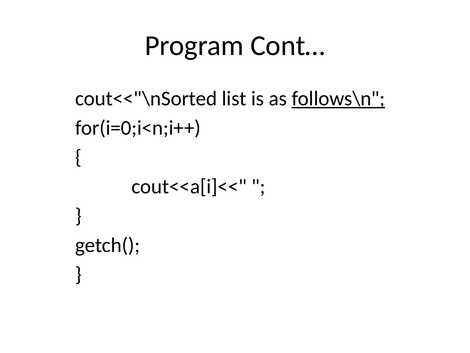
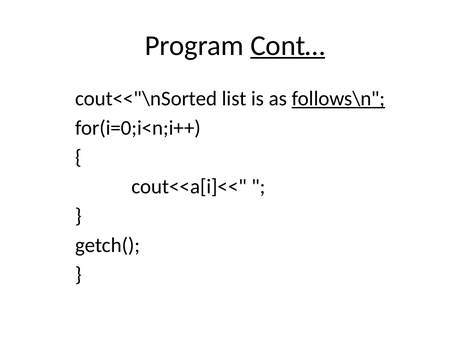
Cont… underline: none -> present (288, 45)
